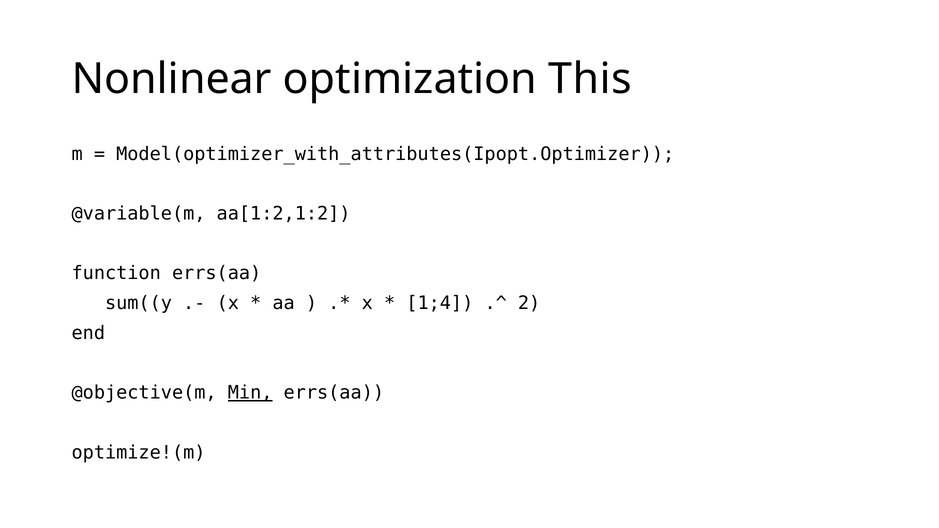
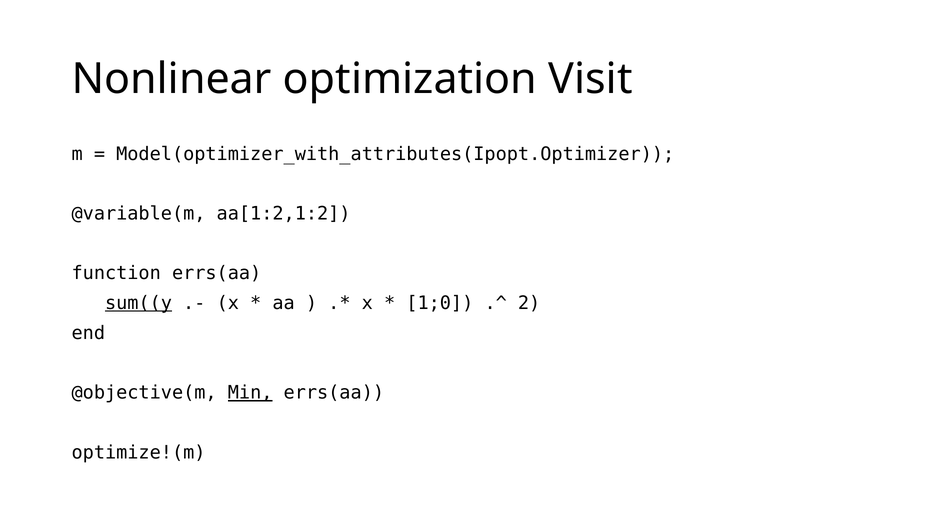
This: This -> Visit (590, 79)
sum((y underline: none -> present (139, 303)
1;4: 1;4 -> 1;0 (440, 303)
